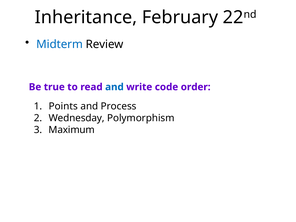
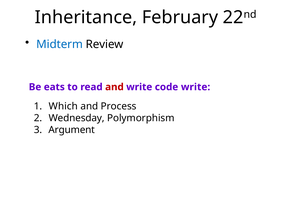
true: true -> eats (54, 87)
and colour: blue -> red (114, 87)
code order: order -> write (196, 87)
Points: Points -> Which (63, 106)
Maximum: Maximum -> Argument (72, 130)
